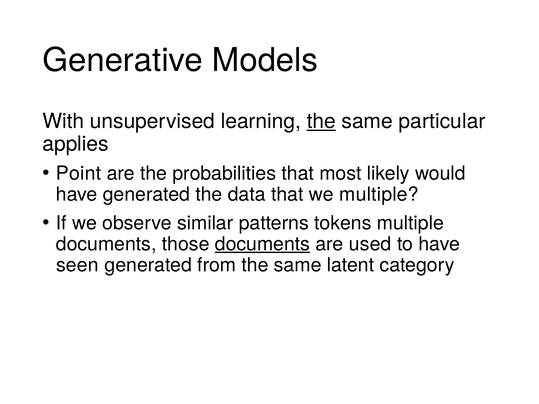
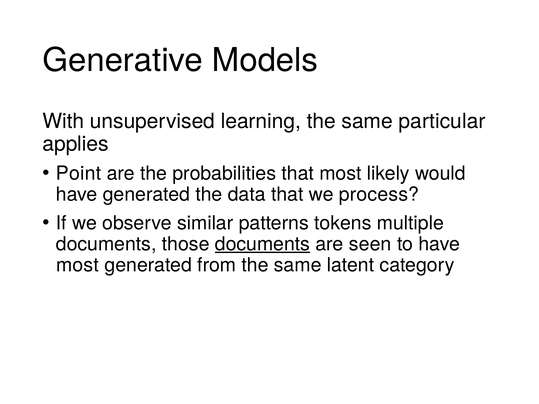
the underline: present -> none (321, 121)
we multiple: multiple -> process (379, 194)
used: used -> seen (370, 244)
seen: seen -> most (77, 265)
